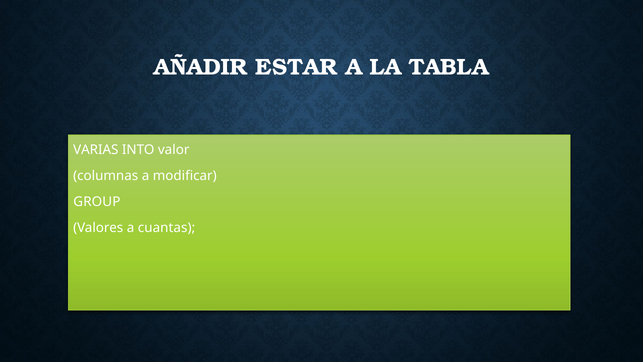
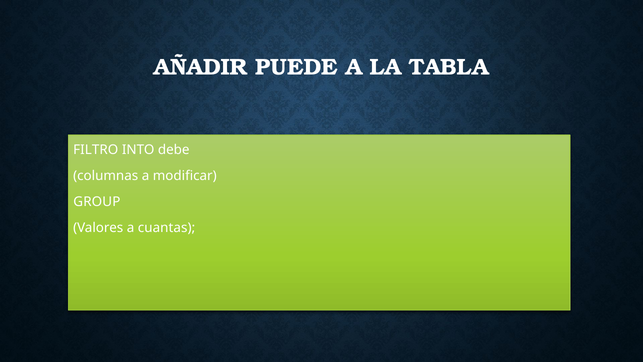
ESTAR: ESTAR -> PUEDE (297, 67)
VARIAS: VARIAS -> FILTRO (96, 149)
valor: valor -> debe (174, 149)
